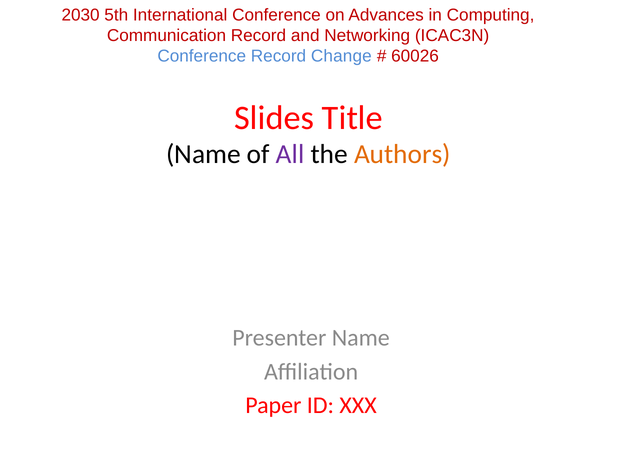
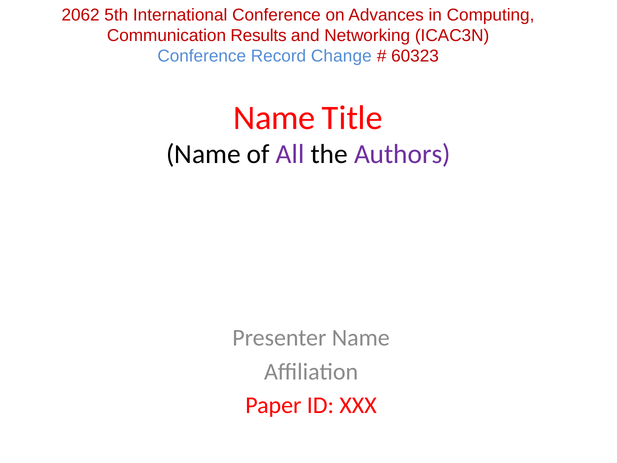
2030: 2030 -> 2062 (81, 15)
Communication Record: Record -> Results (259, 35)
60026: 60026 -> 60323 (415, 56)
Slides: Slides -> Name (274, 118)
Authors colour: orange -> purple (402, 154)
